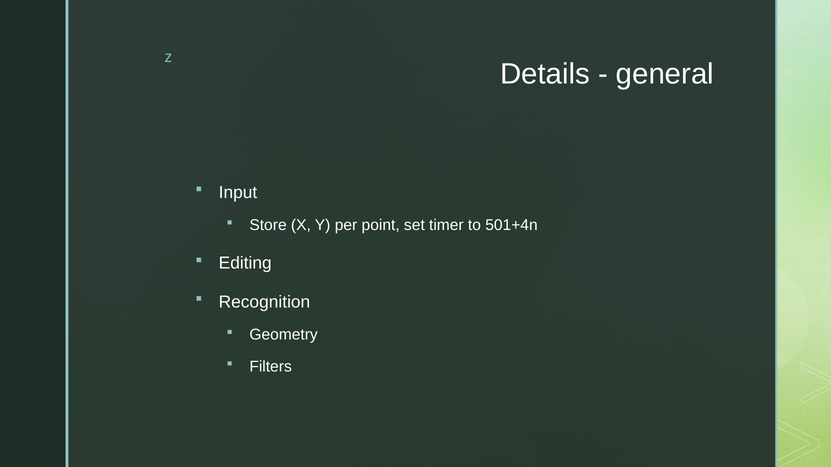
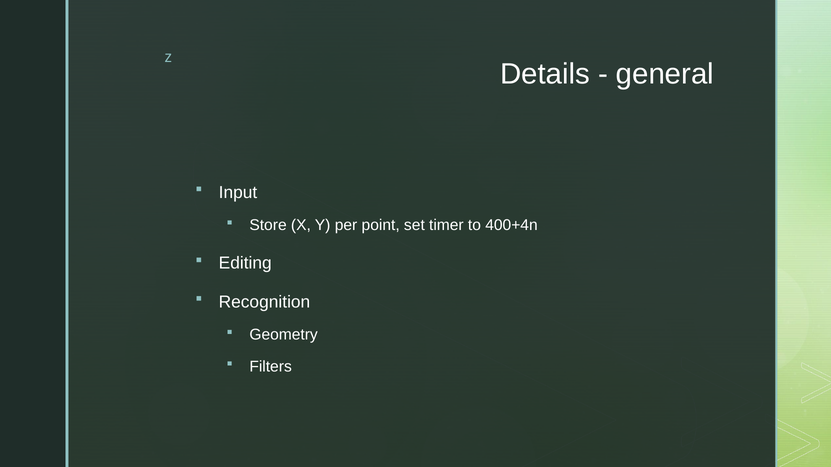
501+4n: 501+4n -> 400+4n (511, 226)
